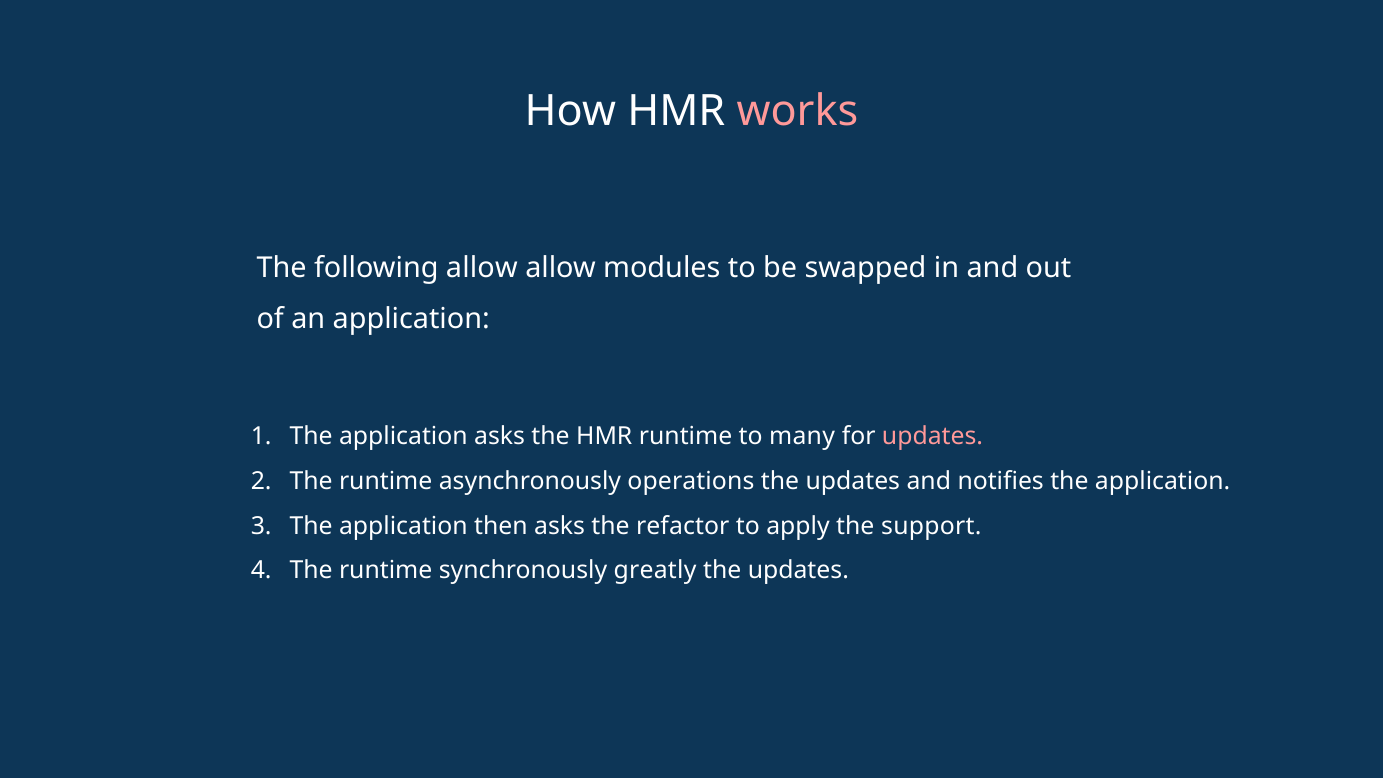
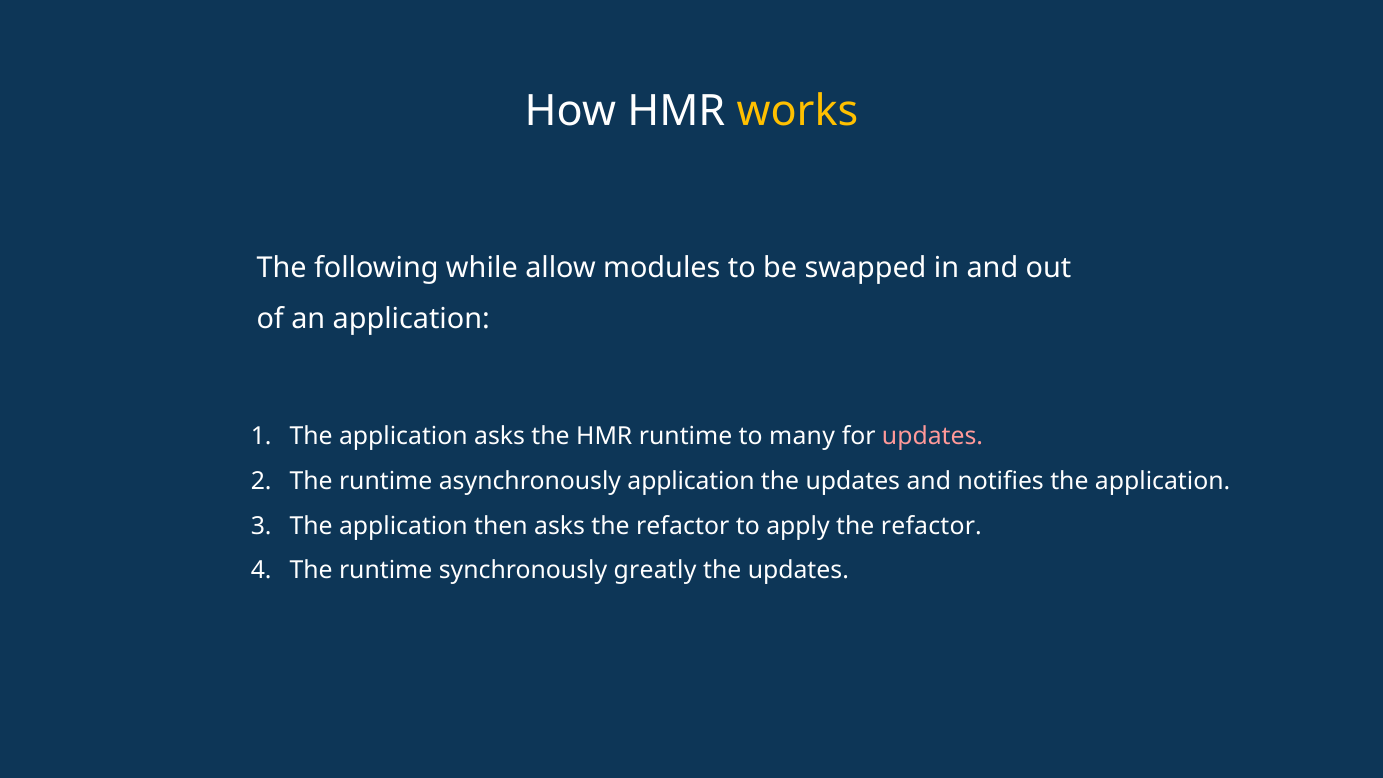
works colour: pink -> yellow (797, 111)
following allow: allow -> while (482, 268)
asynchronously operations: operations -> application (691, 481)
apply the support: support -> refactor (931, 526)
